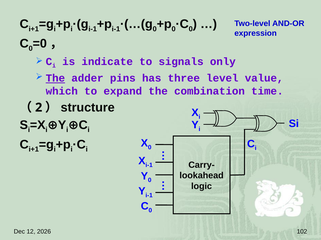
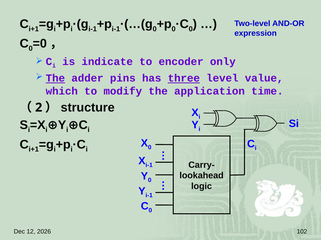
signals: signals -> encoder (181, 62)
three underline: none -> present (184, 78)
expand: expand -> modify (123, 91)
combination: combination -> application (210, 91)
